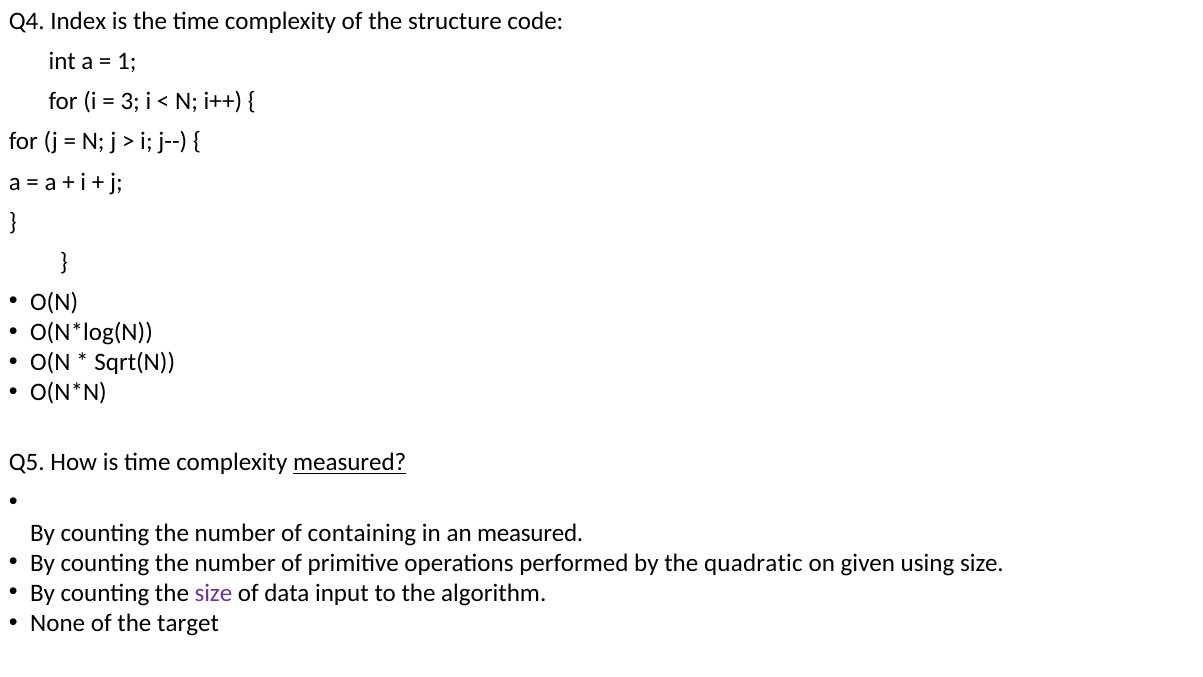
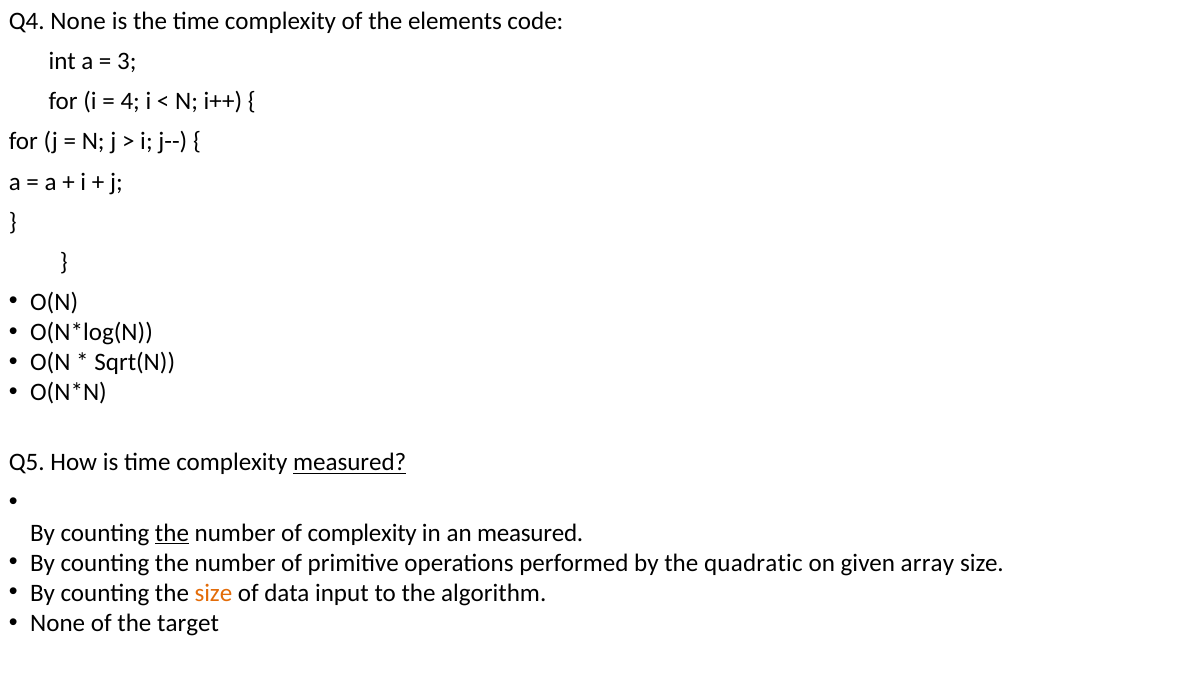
Q4 Index: Index -> None (78, 21)
structure: structure -> elements (455, 21)
1: 1 -> 3 (127, 61)
3: 3 -> 4 (130, 101)
the underline: none -> present (172, 533)
of containing: containing -> complexity (362, 533)
using: using -> array (927, 563)
size colour: purple -> orange (213, 593)
